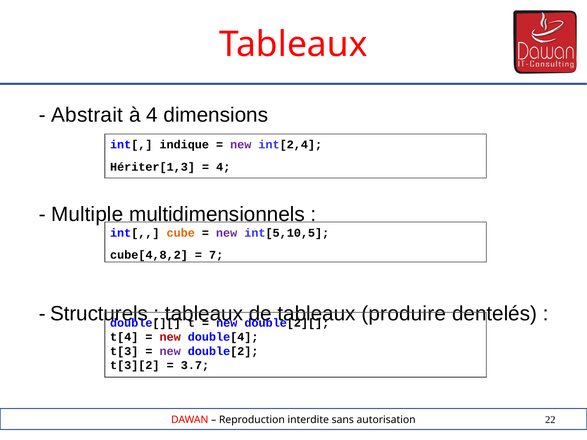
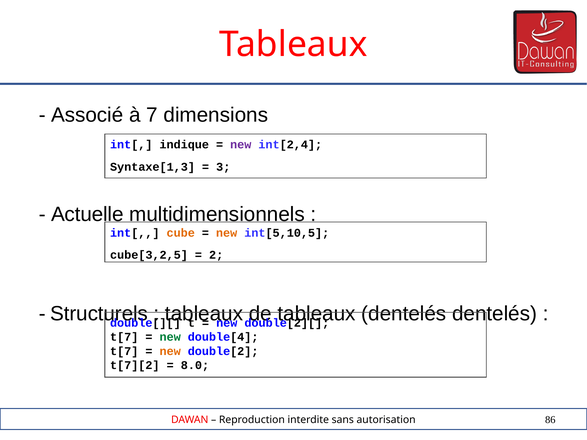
Abstrait: Abstrait -> Associé (87, 115)
à 4: 4 -> 7 (152, 115)
Hériter[1,3: Hériter[1,3 -> Syntaxe[1,3 (152, 167)
4: 4 -> 3 (223, 167)
Multiple: Multiple -> Actuelle (87, 214)
new colour: purple -> orange (227, 233)
cube[4,8,2: cube[4,8,2 -> cube[3,2,5 (149, 255)
7: 7 -> 2 (216, 255)
tableaux produire: produire -> dentelés (404, 314)
t[4: t[4 -> t[7 (124, 337)
new colour: red -> green (170, 337)
t[3: t[3 -> t[7 (124, 351)
new colour: purple -> orange (170, 351)
t[3][2: t[3][2 -> t[7][2 (135, 366)
3.7: 3.7 -> 8.0 (195, 366)
22: 22 -> 86 (550, 420)
